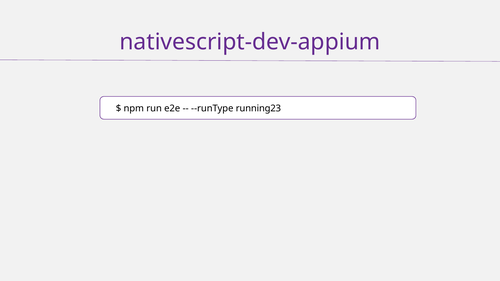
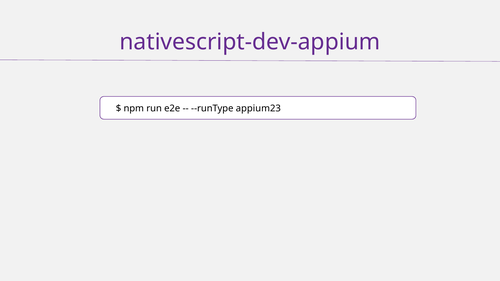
running23: running23 -> appium23 (258, 109)
